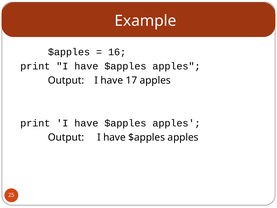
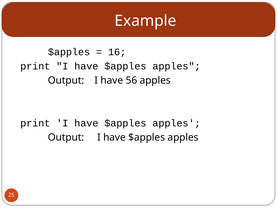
17: 17 -> 56 (131, 80)
